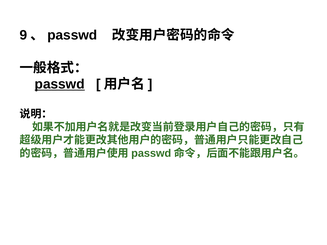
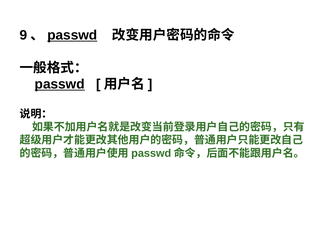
passwd underline: none -> present (72, 35)
